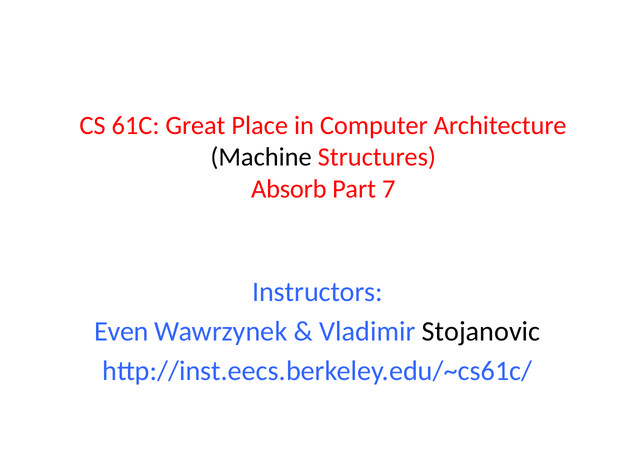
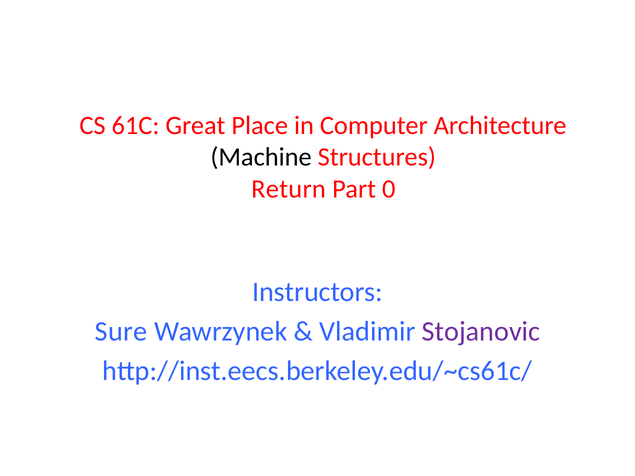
Absorb: Absorb -> Return (289, 189)
7: 7 -> 0 (389, 189)
Even: Even -> Sure (121, 332)
Stojanovic colour: black -> purple (481, 332)
